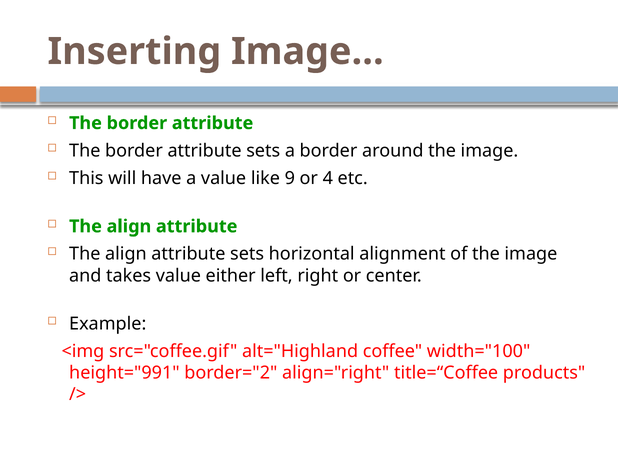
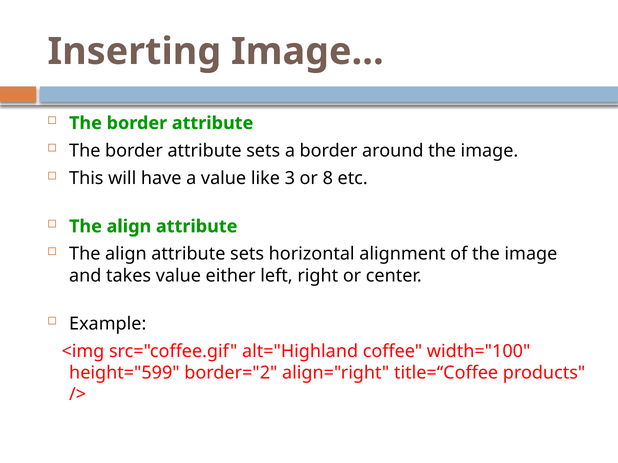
9: 9 -> 3 (290, 179)
4: 4 -> 8 (328, 179)
height="991: height="991 -> height="599 (124, 373)
